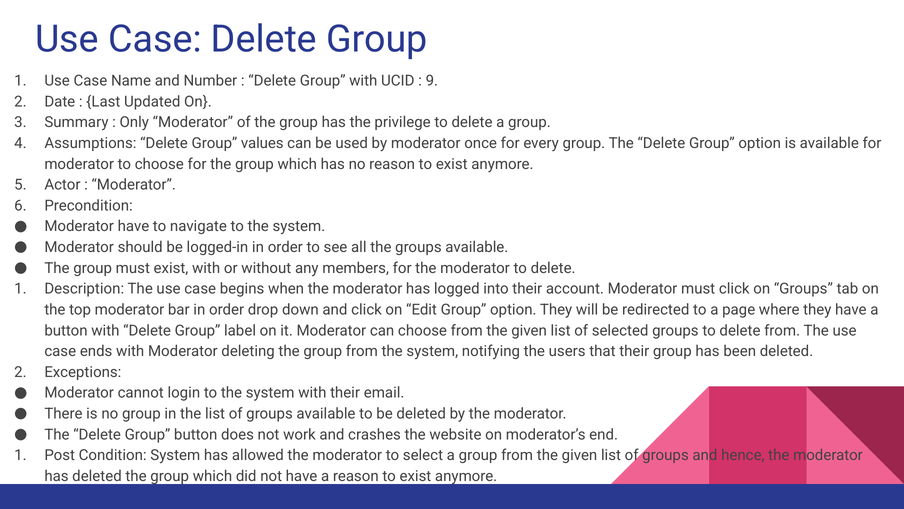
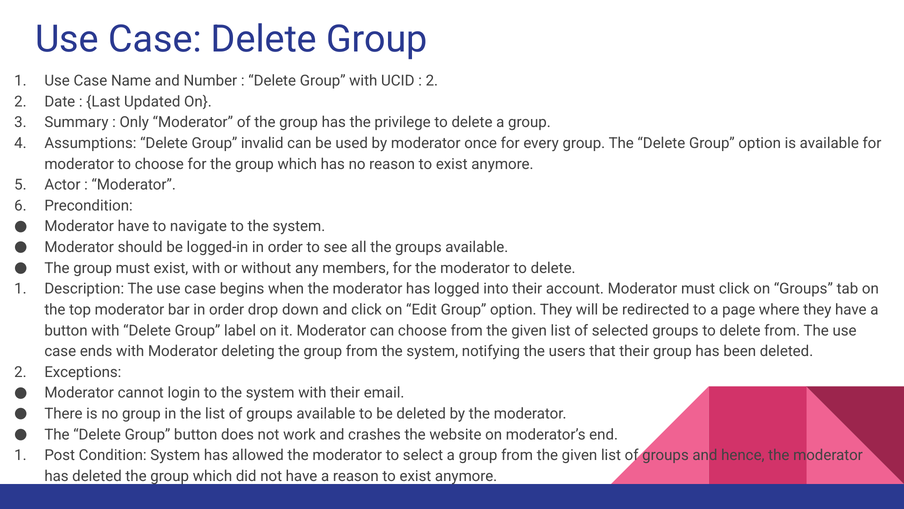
9: 9 -> 2 (432, 81)
values: values -> invalid (262, 143)
